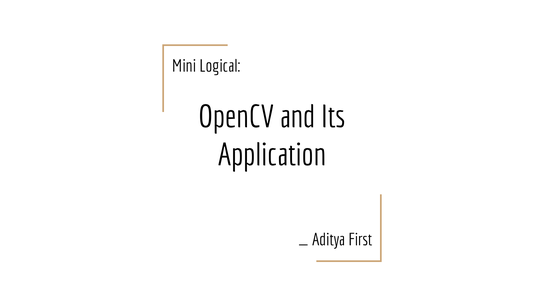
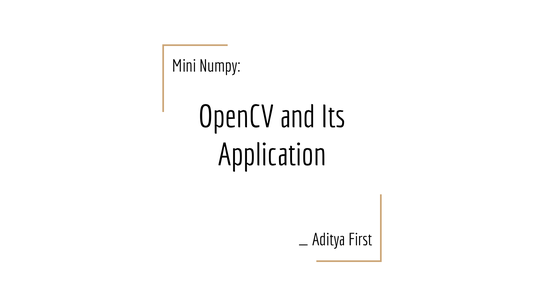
Logical: Logical -> Numpy (220, 66)
